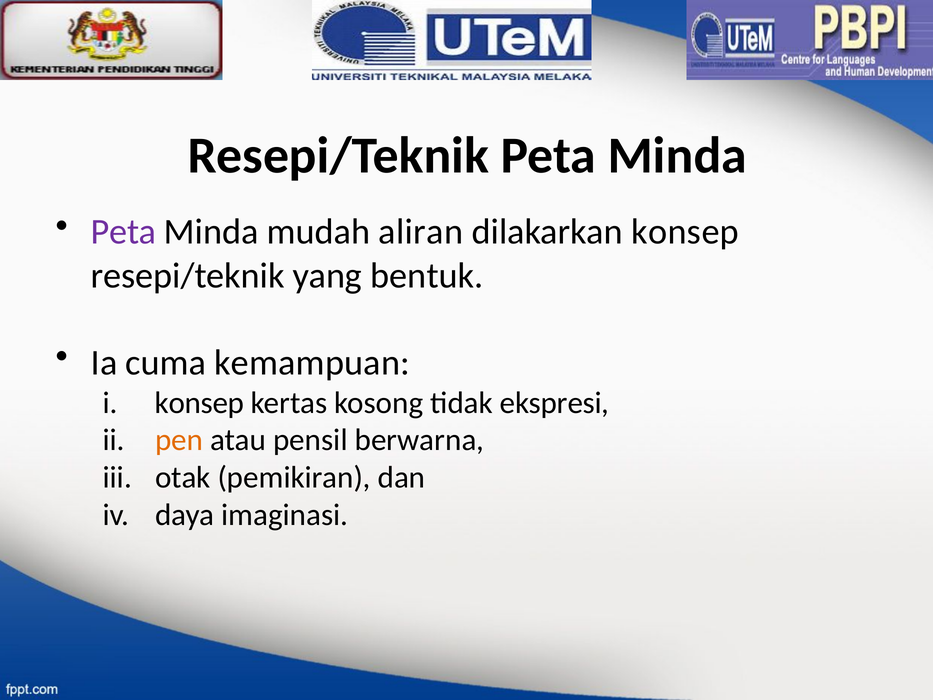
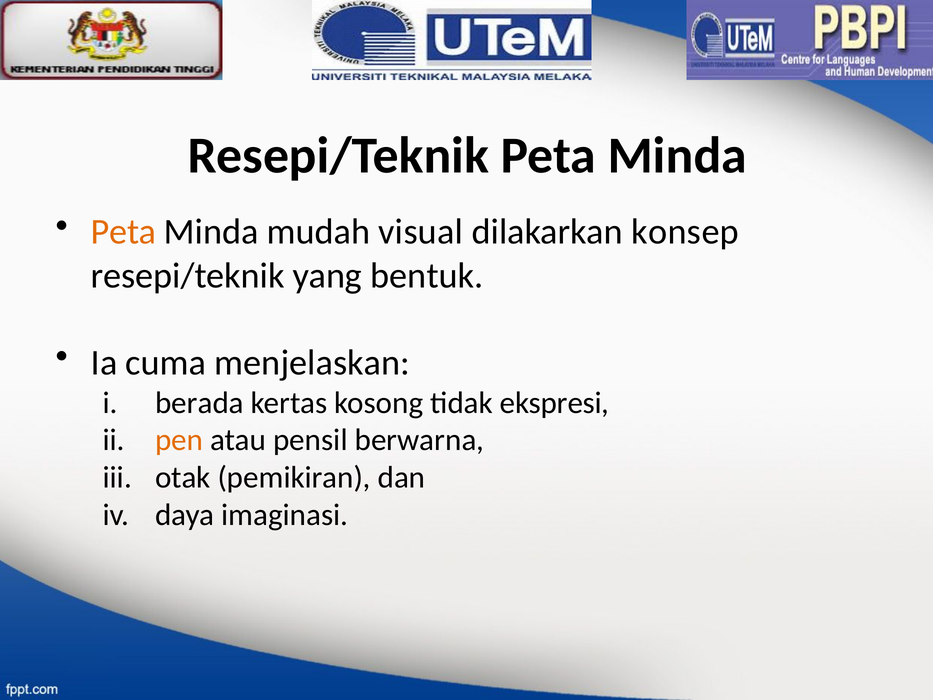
Peta colour: purple -> orange (124, 232)
aliran: aliran -> visual (421, 232)
kemampuan: kemampuan -> menjelaskan (312, 363)
konsep: konsep -> berada (199, 403)
